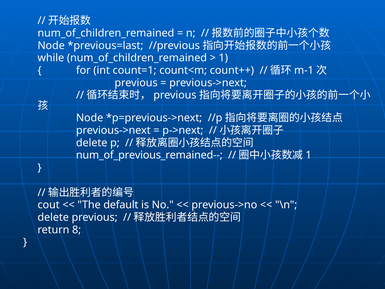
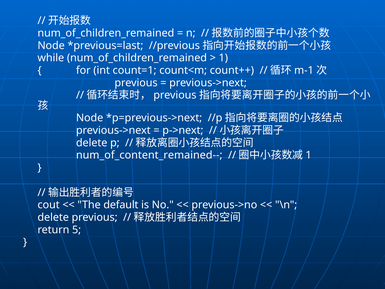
num_of_previous_remained--: num_of_previous_remained-- -> num_of_content_remained-- (149, 155)
8: 8 -> 5 (77, 230)
